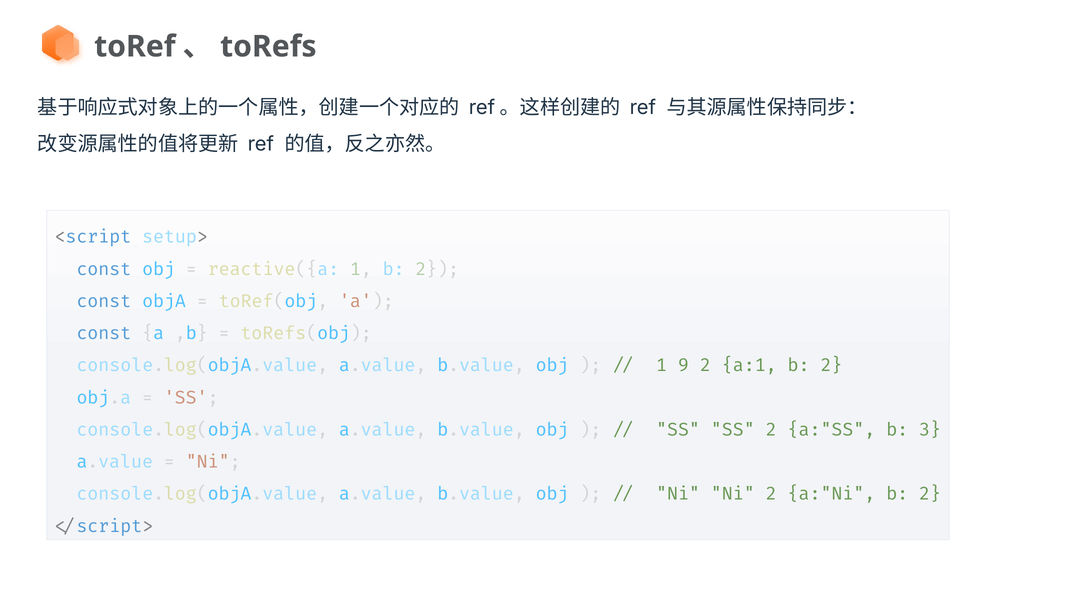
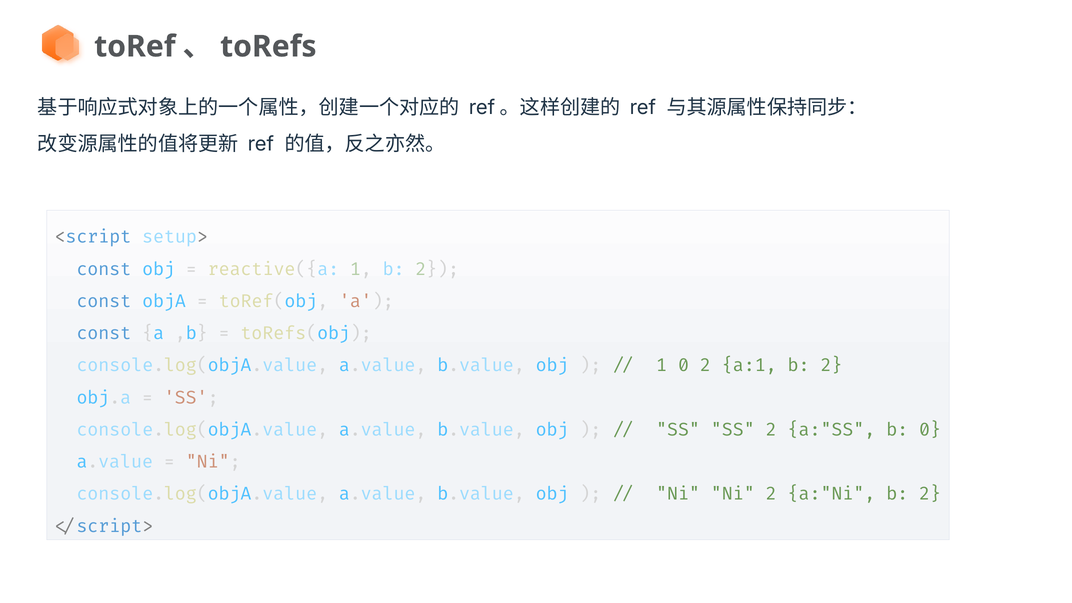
1 9: 9 -> 0 (684, 366)
b 3: 3 -> 0 (930, 430)
